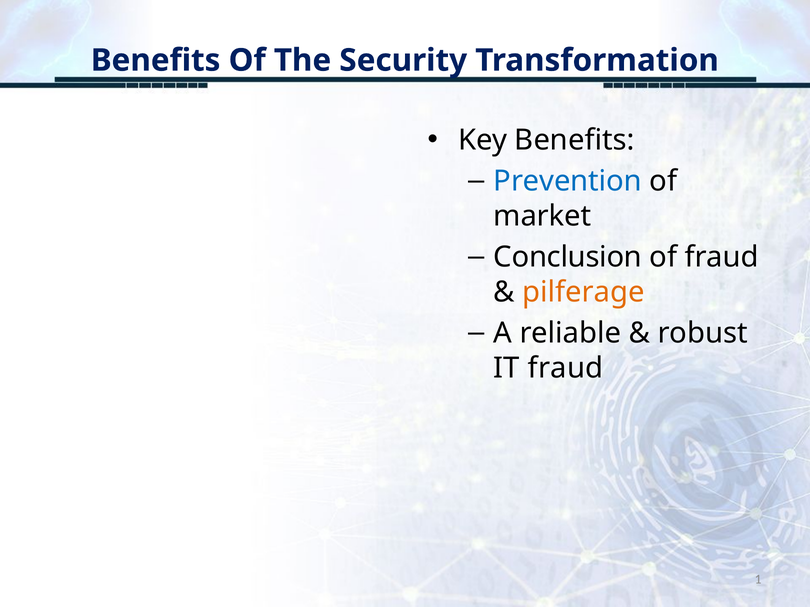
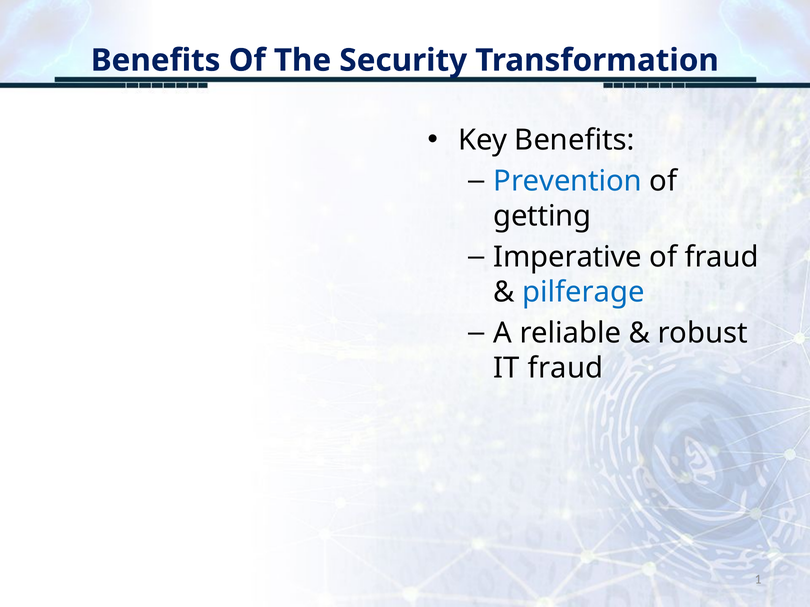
market: market -> getting (542, 216)
Conclusion: Conclusion -> Imperative (568, 257)
pilferage colour: orange -> blue (583, 292)
